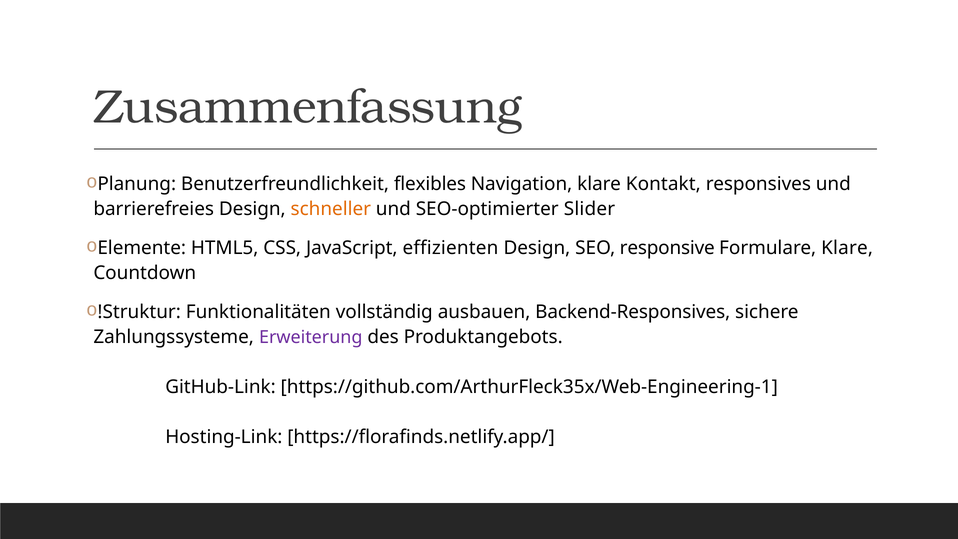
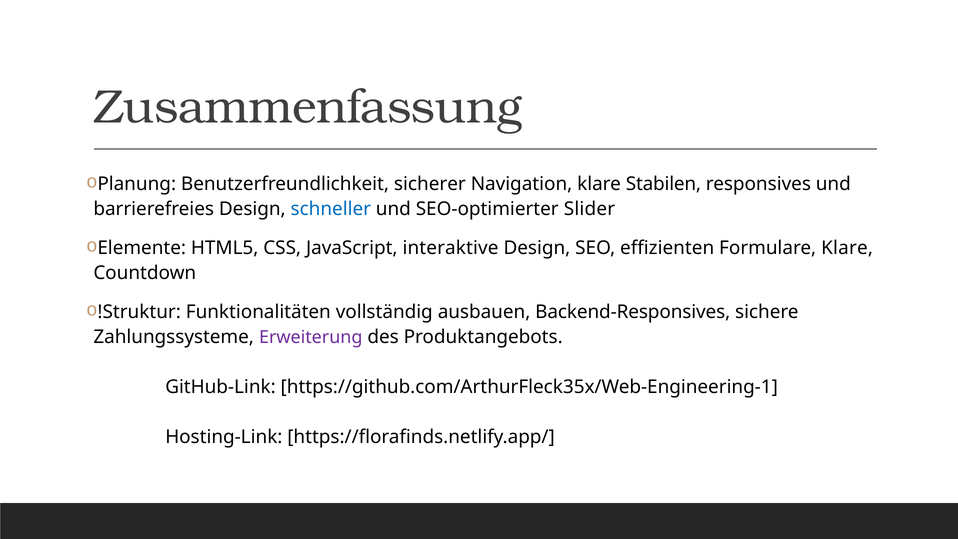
flexibles: flexibles -> sicherer (430, 184)
Kontakt: Kontakt -> Stabilen (663, 184)
schneller colour: orange -> blue (331, 209)
effizienten: effizienten -> interaktive (451, 248)
responsive: responsive -> effizienten (667, 248)
